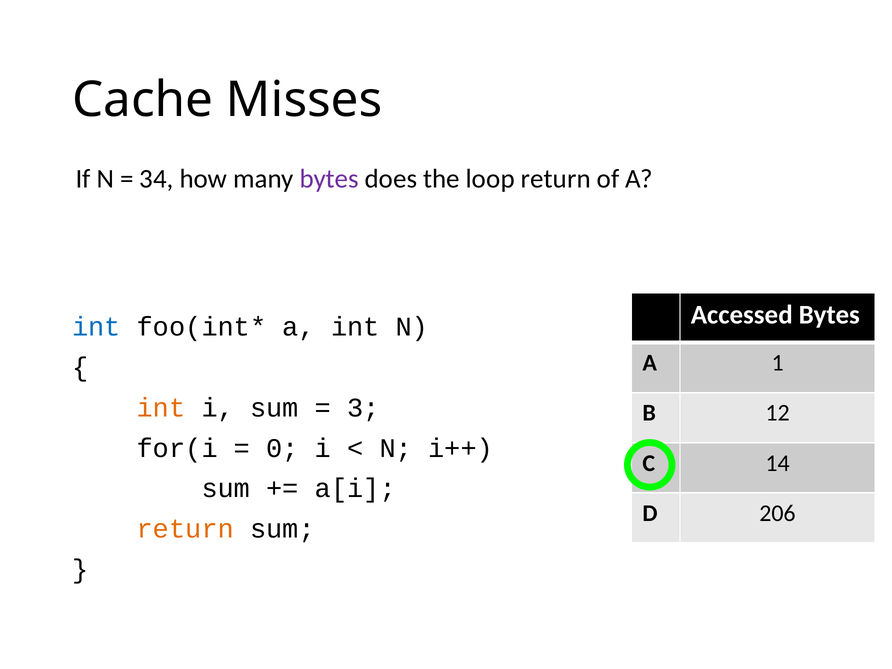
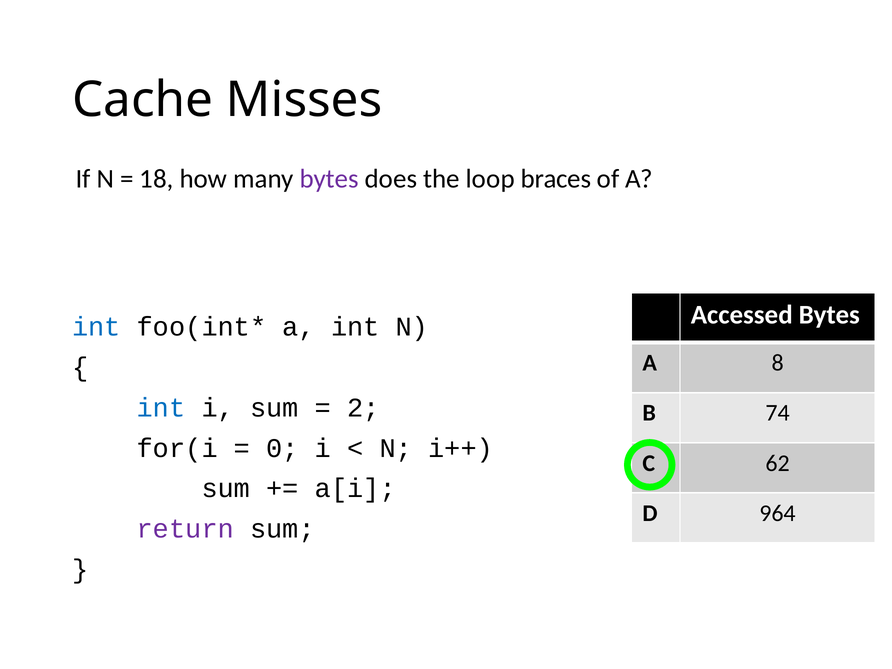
34: 34 -> 18 (157, 179)
loop return: return -> braces (556, 179)
1: 1 -> 8 (778, 363)
int colour: orange -> blue (161, 408)
3: 3 -> 2 (363, 408)
12: 12 -> 74 (778, 413)
14: 14 -> 62 (778, 463)
206: 206 -> 964 (777, 513)
return colour: orange -> purple (185, 529)
